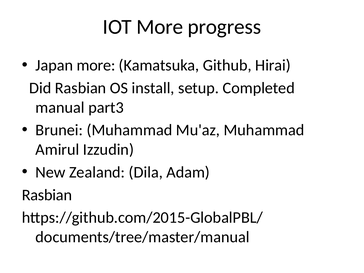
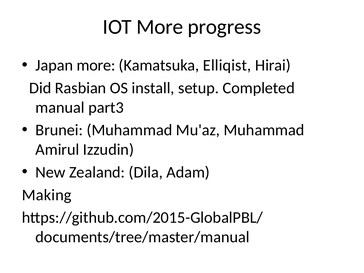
Github: Github -> Elliqist (227, 65)
Rasbian: Rasbian -> Making (47, 195)
